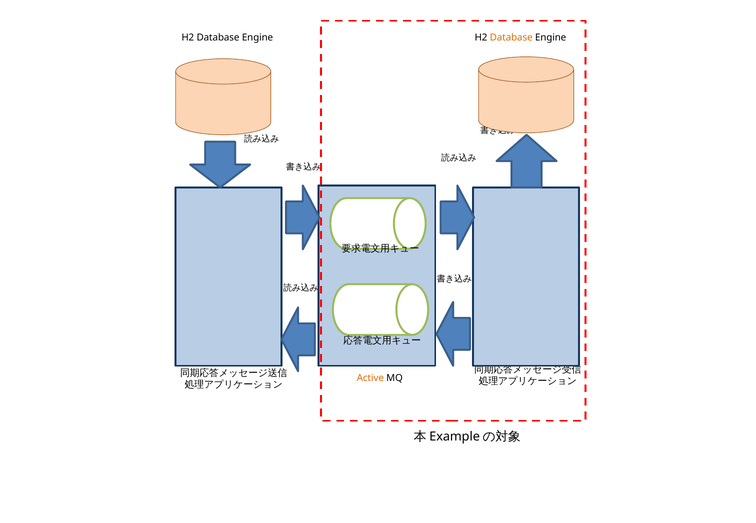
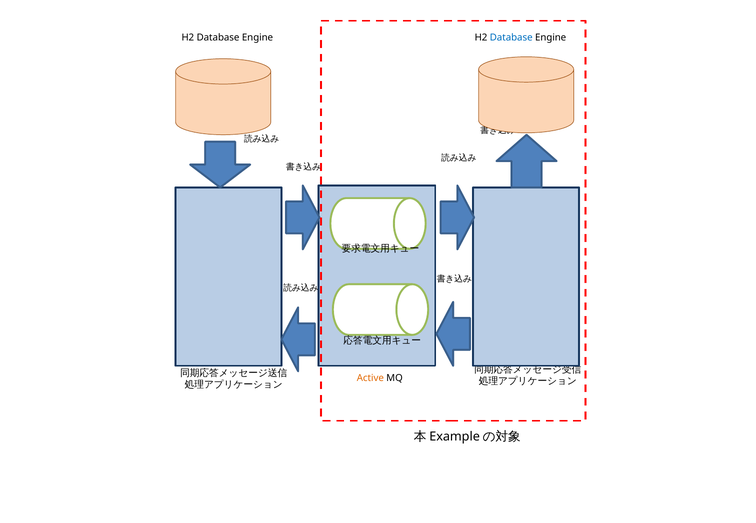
Database colour: orange -> blue (511, 37)
